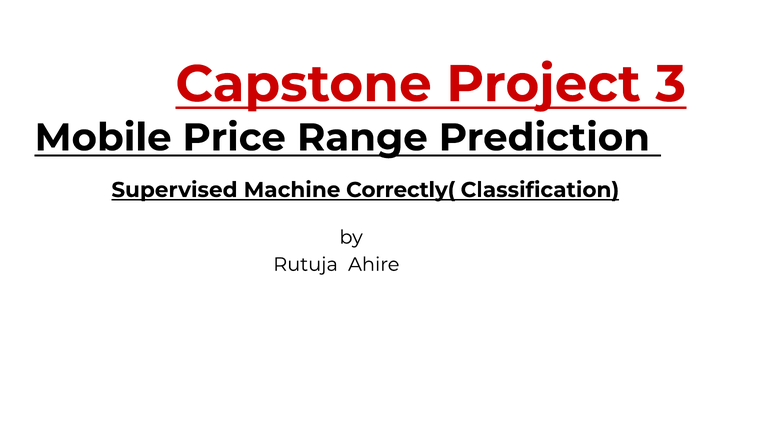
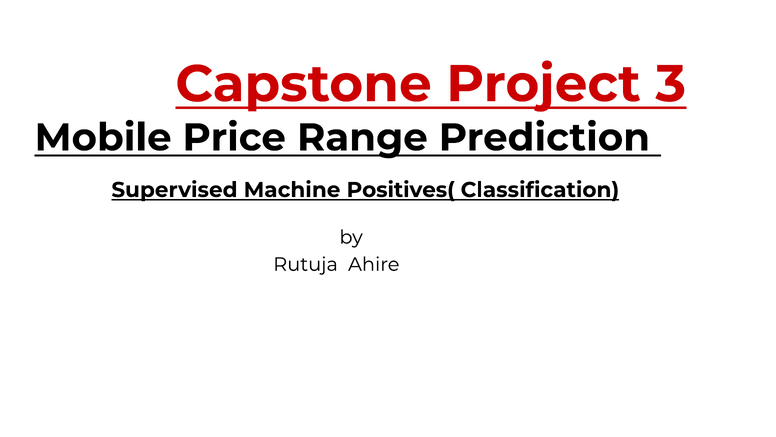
Correctly(: Correctly( -> Positives( (401, 190)
